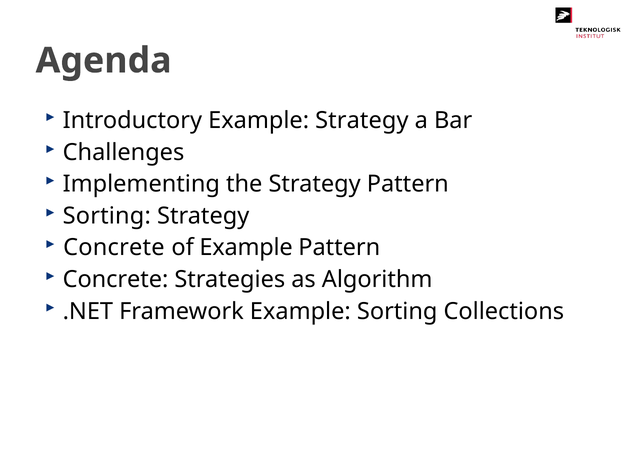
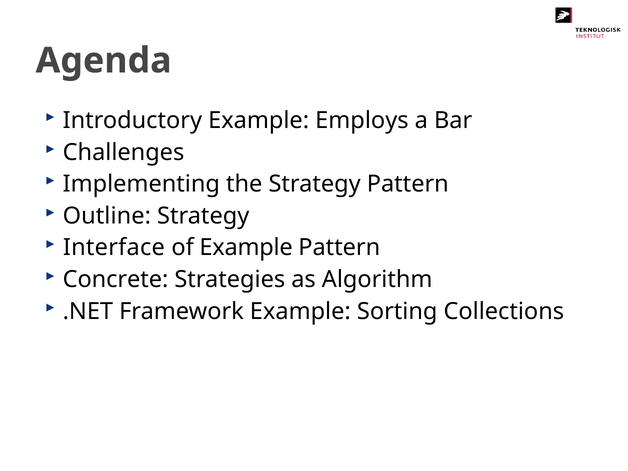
Example Strategy: Strategy -> Employs (362, 121)
Sorting: Sorting -> Outline (107, 216)
Concrete: Concrete -> Interface (114, 248)
